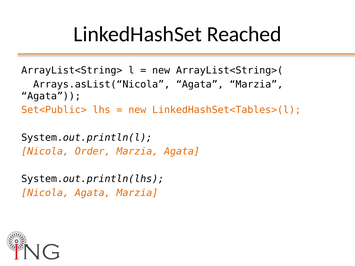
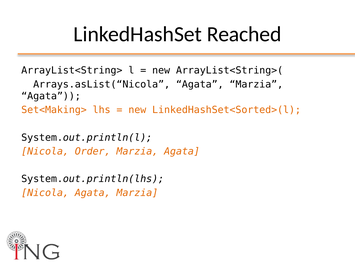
Set<Public>: Set<Public> -> Set<Making> (54, 110)
LinkedHashSet<Tables>(l: LinkedHashSet<Tables>(l -> LinkedHashSet<Sorted>(l (227, 110)
